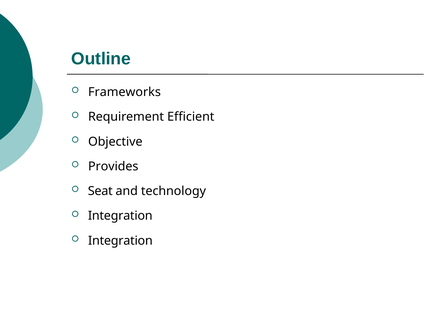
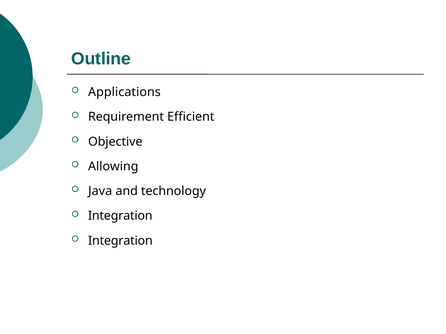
Frameworks: Frameworks -> Applications (124, 92)
Provides: Provides -> Allowing (113, 167)
Seat: Seat -> Java (100, 191)
